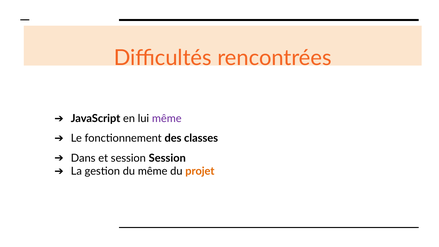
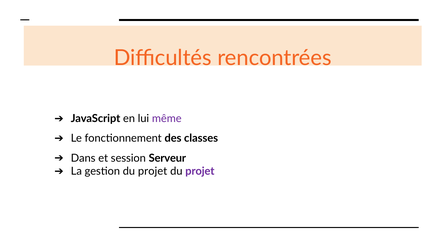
session Session: Session -> Serveur (167, 158)
gestion du même: même -> projet (153, 171)
projet colour: orange -> purple (200, 171)
